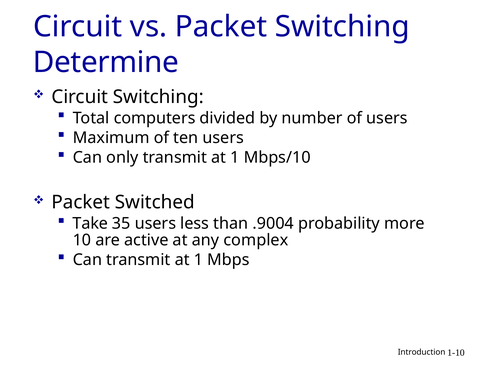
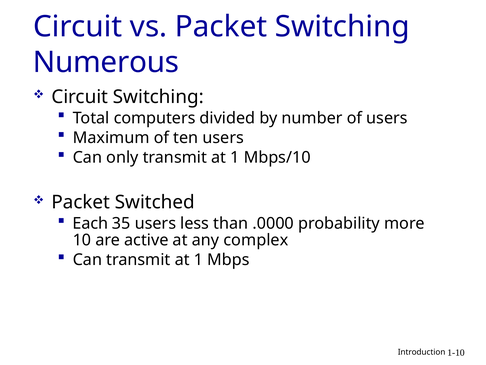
Determine: Determine -> Numerous (106, 62)
Take: Take -> Each (90, 223)
.9004: .9004 -> .0000 (273, 223)
